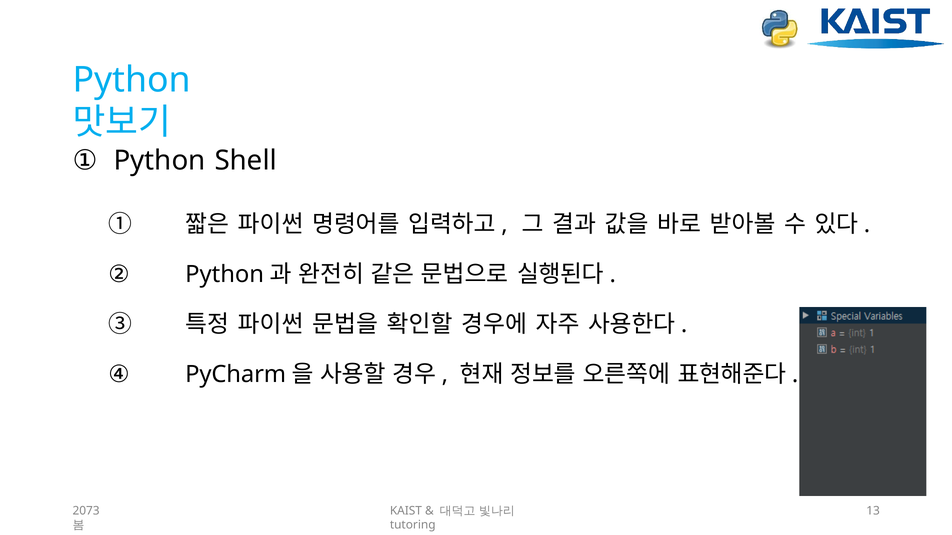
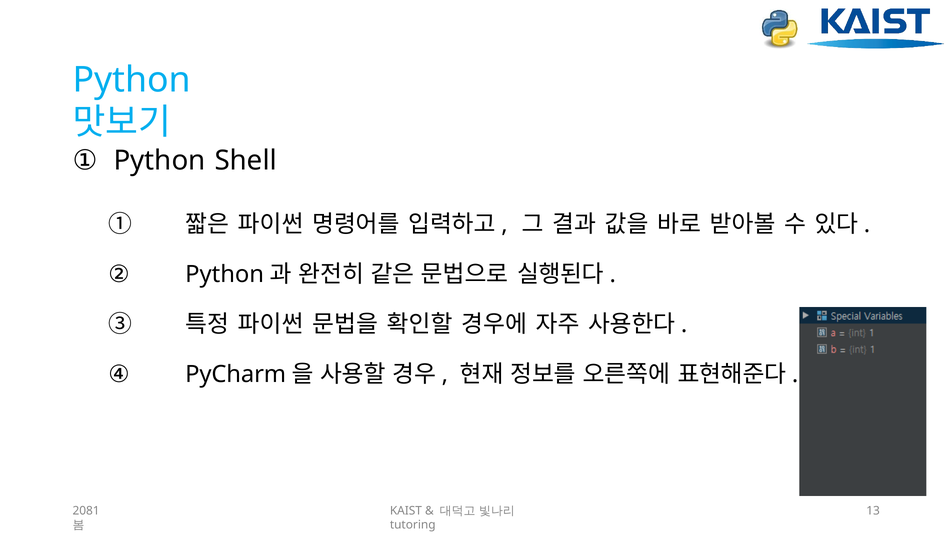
2073: 2073 -> 2081 (86, 511)
